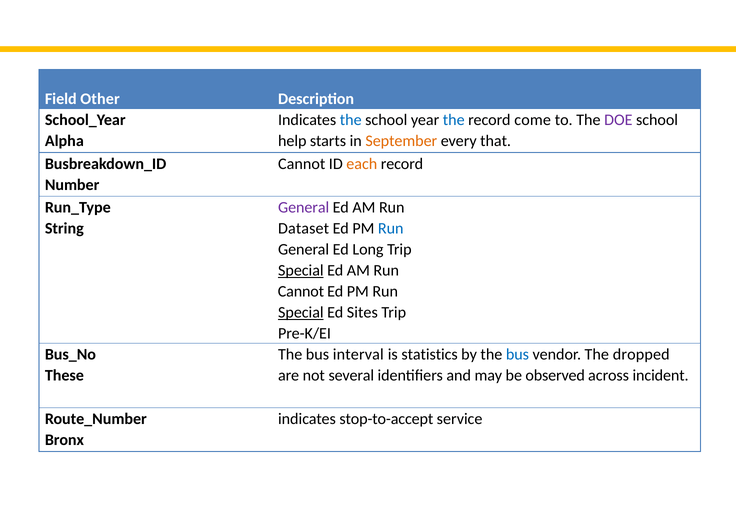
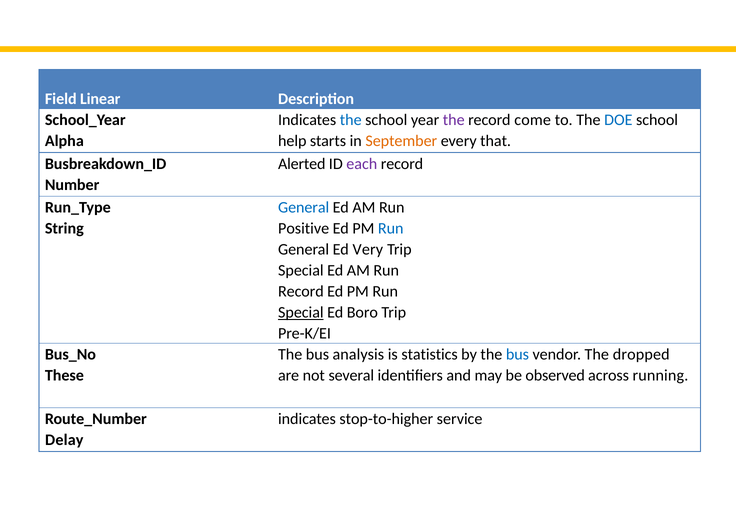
Other: Other -> Linear (100, 99)
the colour: blue -> purple (454, 120)
DOE colour: purple -> blue (618, 120)
Cannot: Cannot -> Alerted (302, 164)
each colour: orange -> purple (362, 164)
General colour: purple -> blue (304, 207)
Dataset: Dataset -> Positive (304, 228)
Long: Long -> Very (368, 249)
Special underline: present -> none (301, 270)
Cannot: Cannot -> Record (301, 291)
Sites: Sites -> Boro (362, 312)
interval: interval -> analysis (358, 354)
incident: incident -> running (660, 375)
stop-to-accept: stop-to-accept -> stop-to-higher (386, 419)
Bronx: Bronx -> Delay (64, 440)
